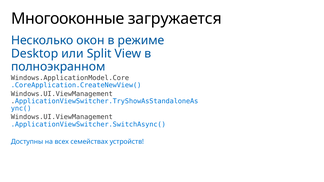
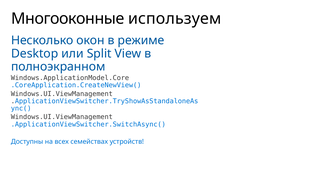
загружается: загружается -> используем (175, 19)
